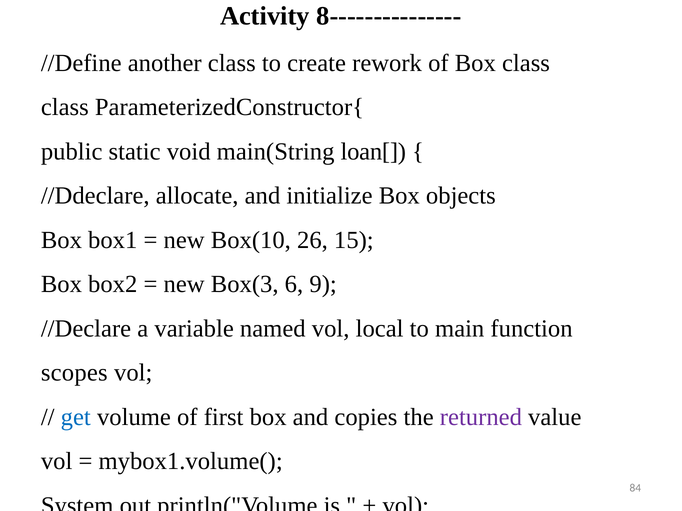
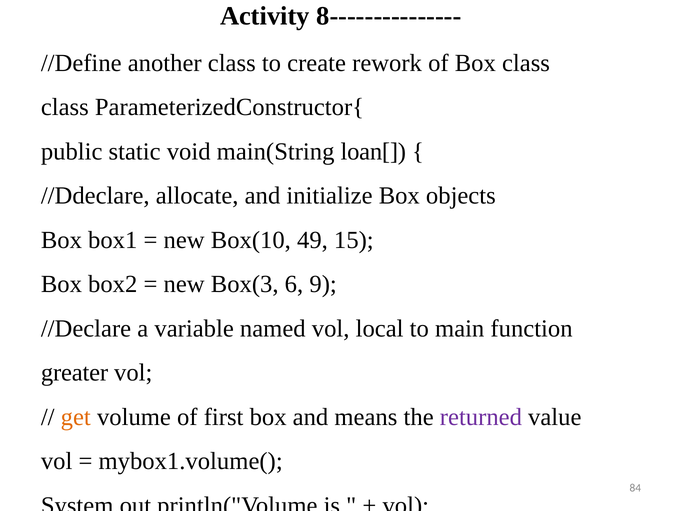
26: 26 -> 49 (312, 240)
scopes: scopes -> greater (75, 373)
get colour: blue -> orange (76, 418)
copies: copies -> means (366, 418)
